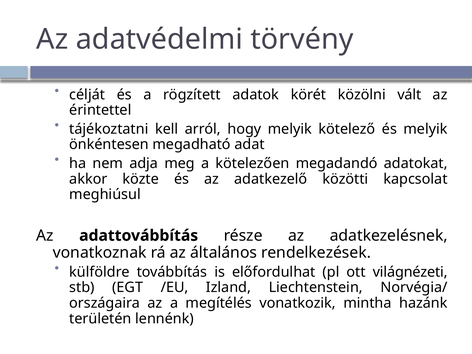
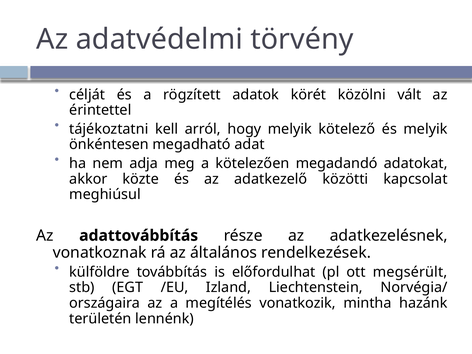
világnézeti: világnézeti -> megsérült (410, 272)
